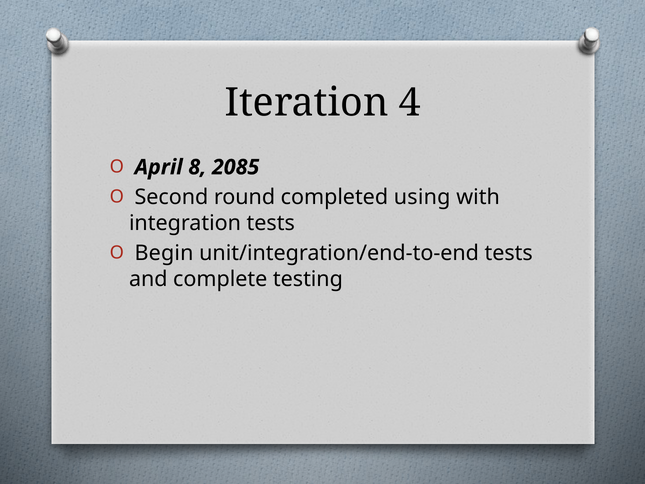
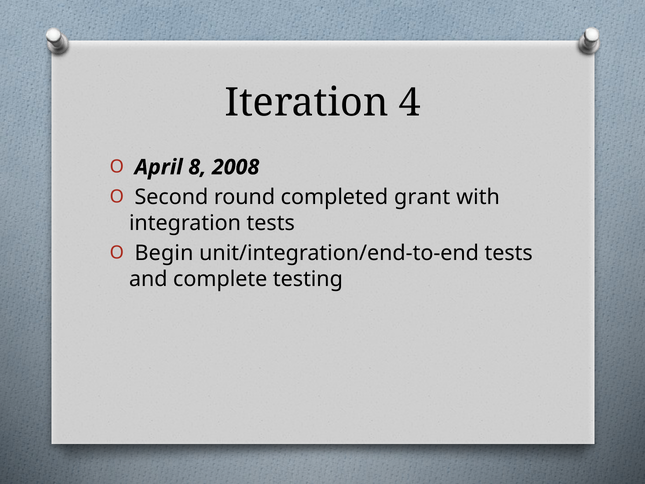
2085: 2085 -> 2008 (236, 167)
using: using -> grant (422, 197)
